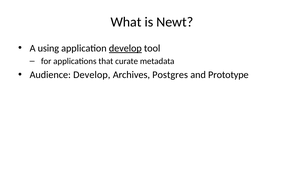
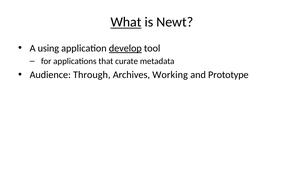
What underline: none -> present (126, 22)
Audience Develop: Develop -> Through (92, 75)
Postgres: Postgres -> Working (170, 75)
